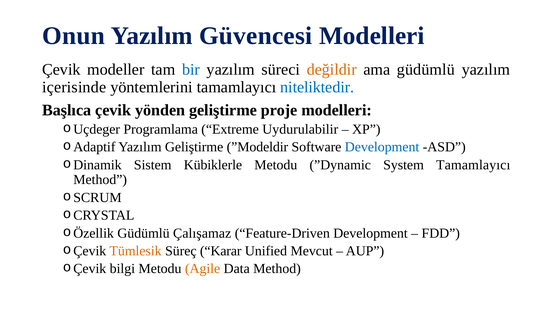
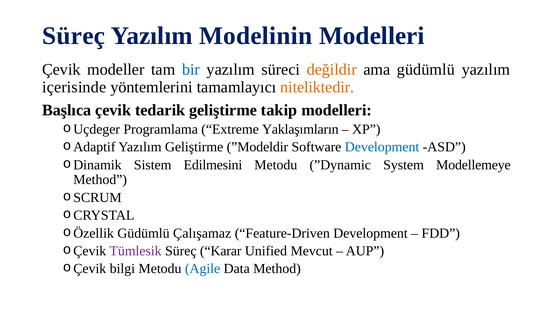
Onun: Onun -> Süreç (74, 36)
Güvencesi: Güvencesi -> Modelinin (256, 36)
niteliktedir colour: blue -> orange (317, 87)
yönden: yönden -> tedarik (160, 110)
proje: proje -> takip (279, 110)
Uydurulabilir: Uydurulabilir -> Yaklaşımların (300, 129)
Kübiklerle: Kübiklerle -> Edilmesini (213, 165)
System Tamamlayıcı: Tamamlayıcı -> Modellemeye (473, 165)
Tümlesik colour: orange -> purple (136, 251)
Agile colour: orange -> blue (203, 269)
